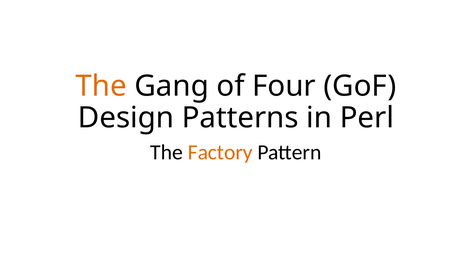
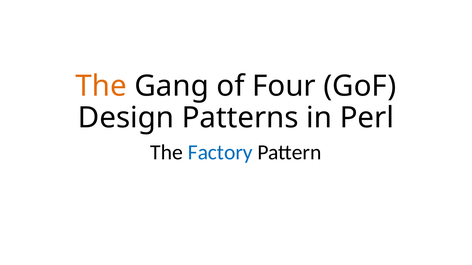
Factory colour: orange -> blue (220, 153)
